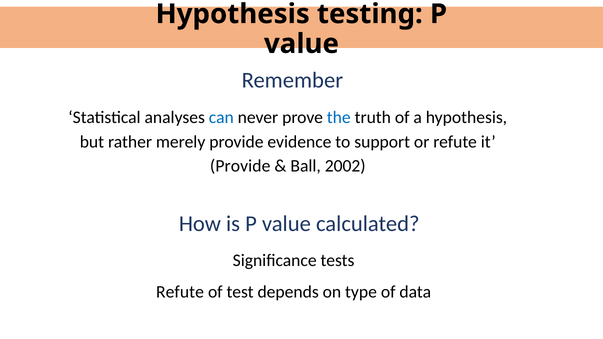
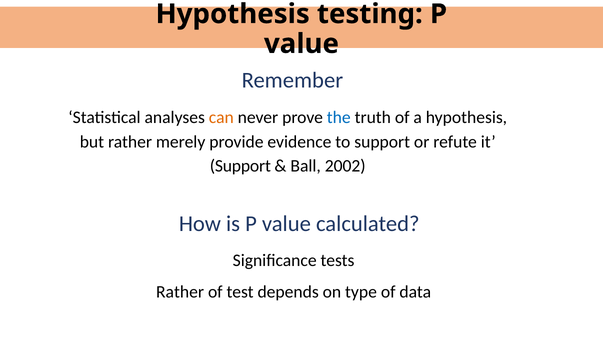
can colour: blue -> orange (221, 118)
Provide: Provide -> Support (240, 166)
Refute: Refute -> Rather (180, 292)
